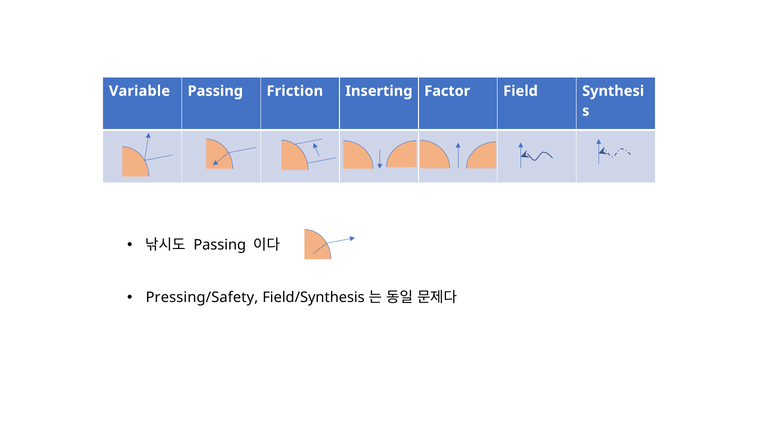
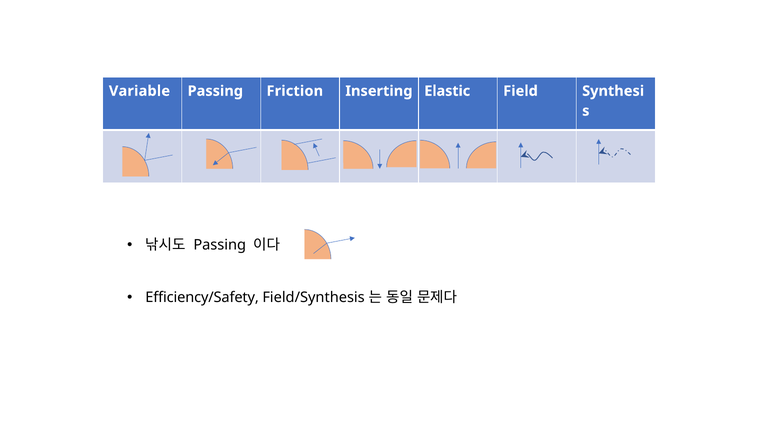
Factor: Factor -> Elastic (447, 91)
Pressing/Safety: Pressing/Safety -> Efficiency/Safety (202, 298)
